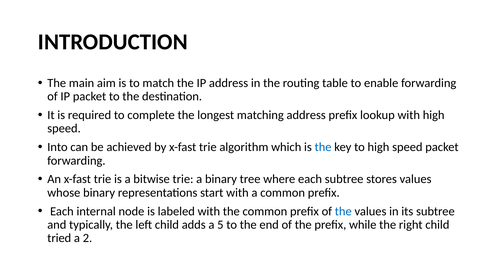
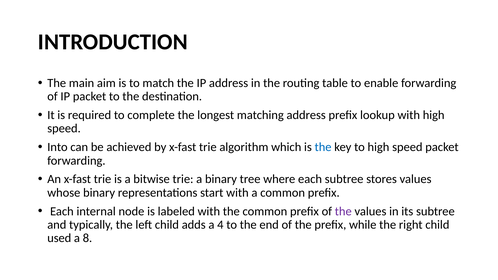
the colour: blue -> purple (343, 211)
5: 5 -> 4 (220, 225)
tried: tried -> used (59, 238)
2: 2 -> 8 (87, 238)
